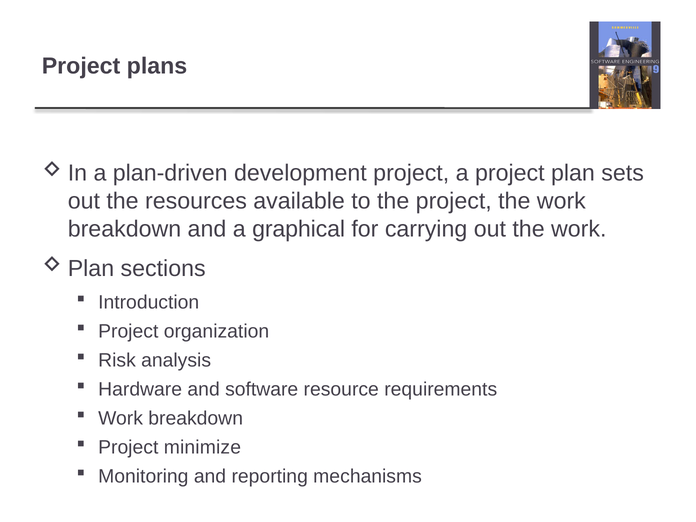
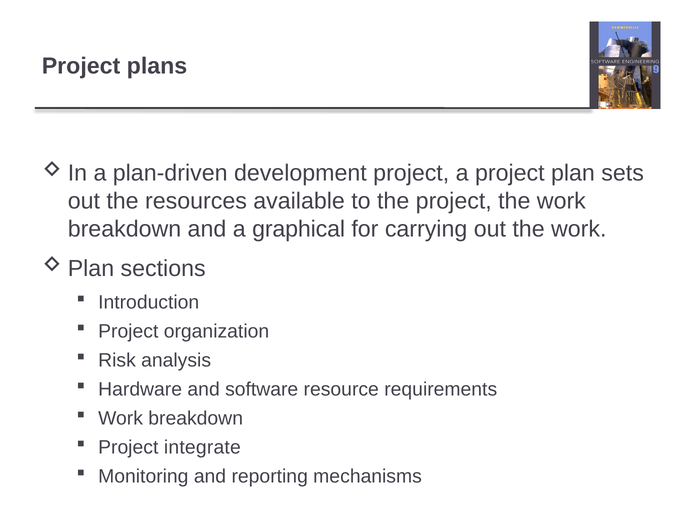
minimize: minimize -> integrate (202, 447)
